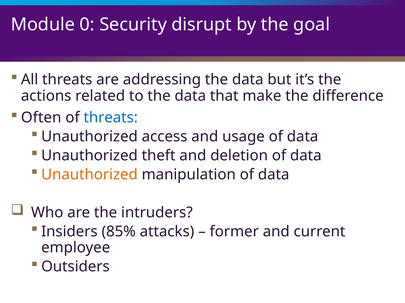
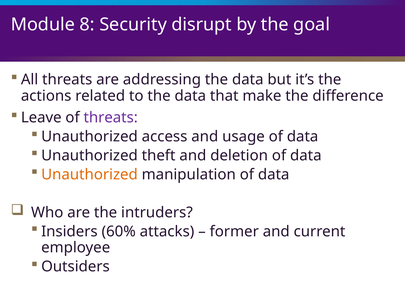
0: 0 -> 8 (87, 25)
Often: Often -> Leave (41, 118)
threats colour: blue -> purple (111, 118)
85%: 85% -> 60% (119, 232)
